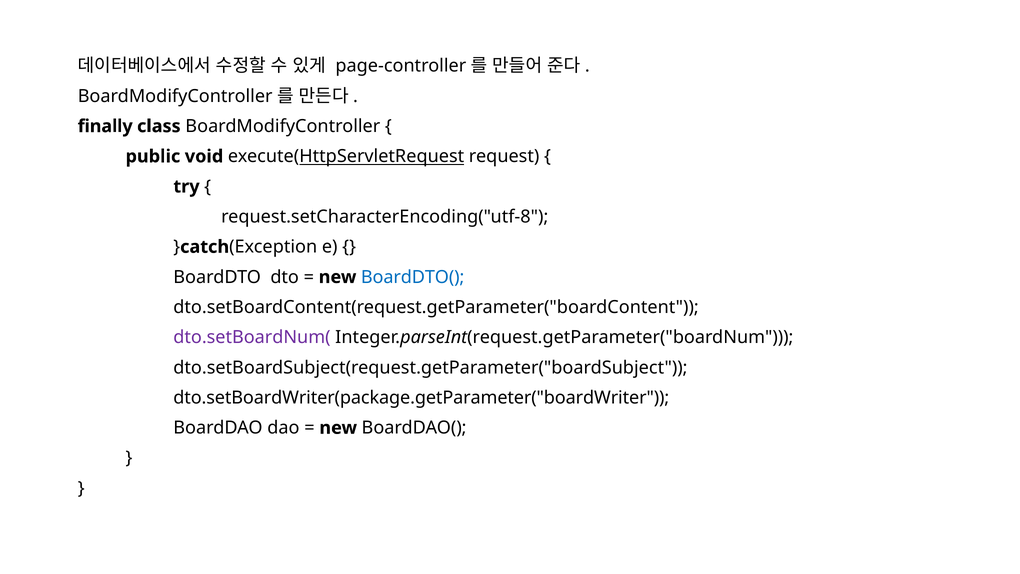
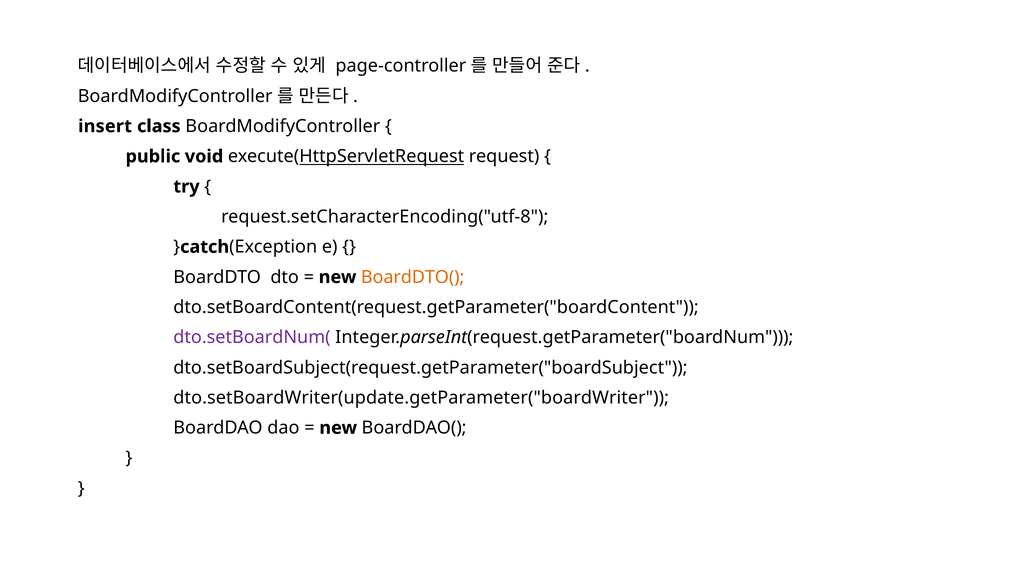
finally: finally -> insert (105, 126)
BoardDTO( colour: blue -> orange (413, 277)
dto.setBoardWriter(package.getParameter("boardWriter: dto.setBoardWriter(package.getParameter("boardWriter -> dto.setBoardWriter(update.getParameter("boardWriter (421, 398)
